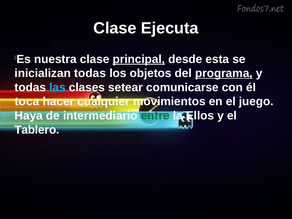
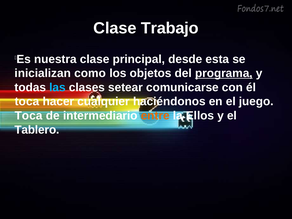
Ejecuta: Ejecuta -> Trabajo (170, 28)
principal underline: present -> none (139, 59)
inicializan todas: todas -> como (90, 73)
movimientos: movimientos -> haciéndonos (169, 101)
Haya: Haya -> Toca (29, 116)
entre colour: green -> orange (155, 116)
